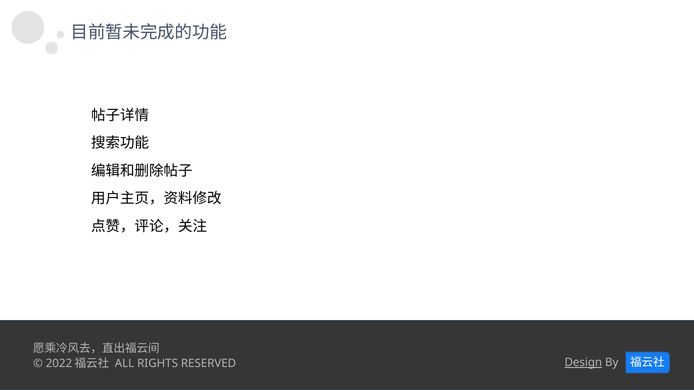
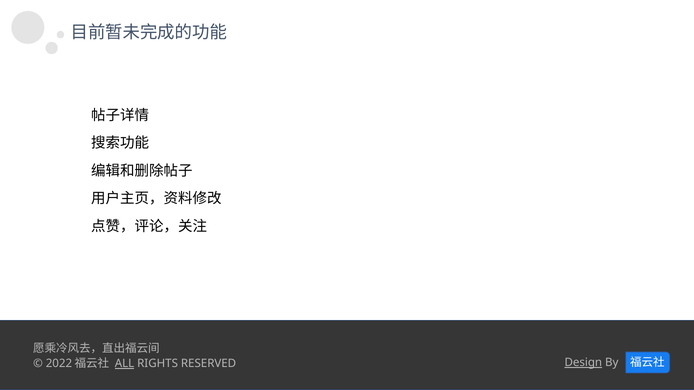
ALL underline: none -> present (125, 364)
